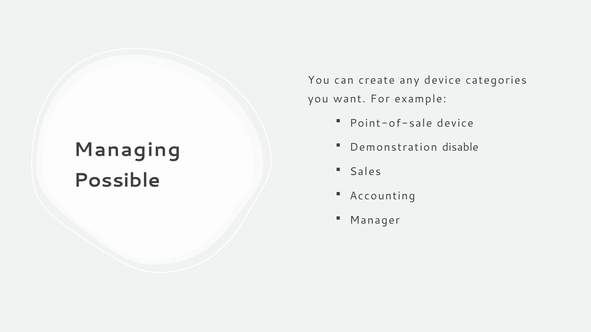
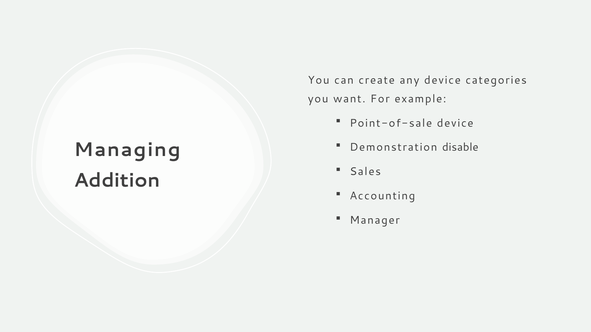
Possible: Possible -> Addition (117, 181)
